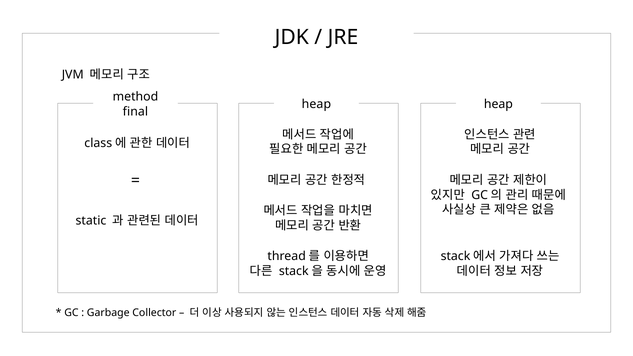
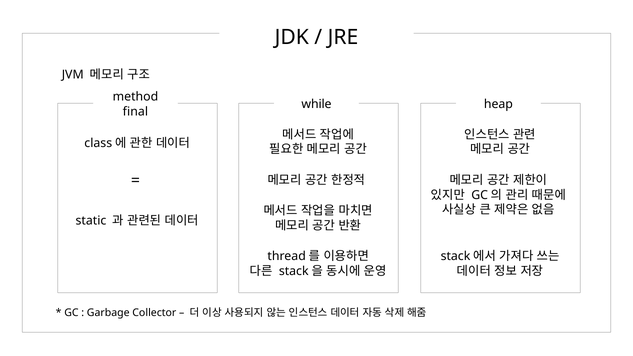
heap: heap -> while (317, 104)
